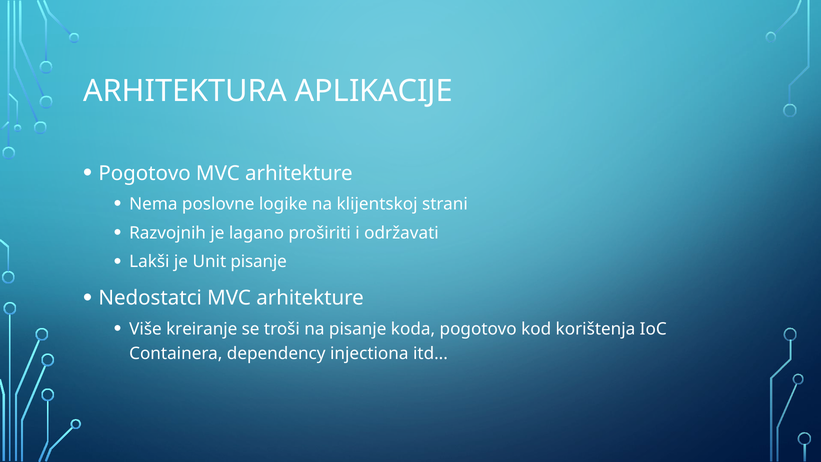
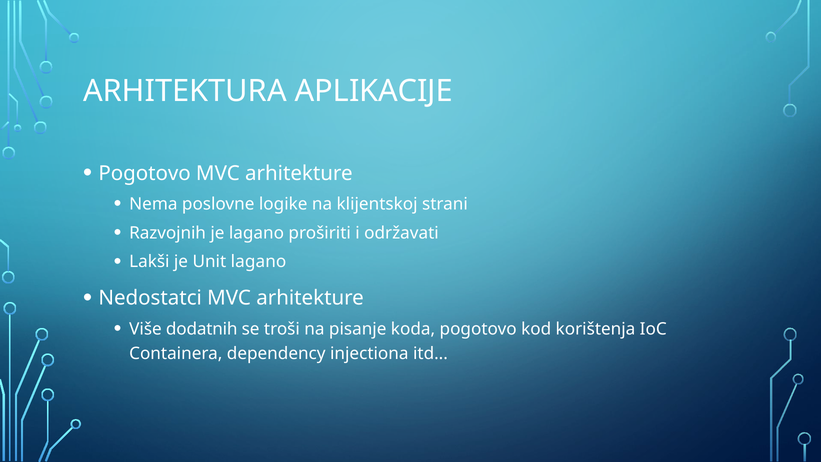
Unit pisanje: pisanje -> lagano (259, 262)
kreiranje: kreiranje -> dodatnih (202, 329)
